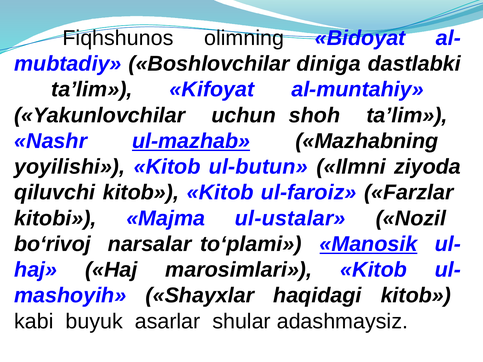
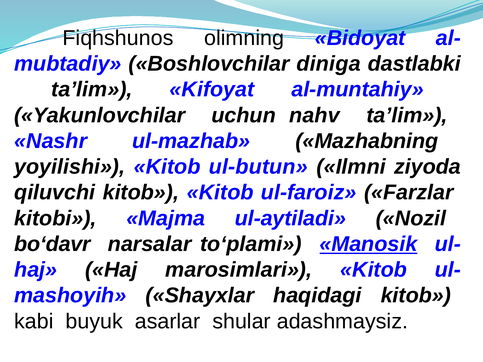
shoh: shoh -> nahv (314, 115)
ul-mazhab underline: present -> none (191, 141)
ul-ustalar: ul-ustalar -> ul-aytiladi (290, 218)
bo‘rivoj: bo‘rivoj -> bo‘davr (52, 244)
